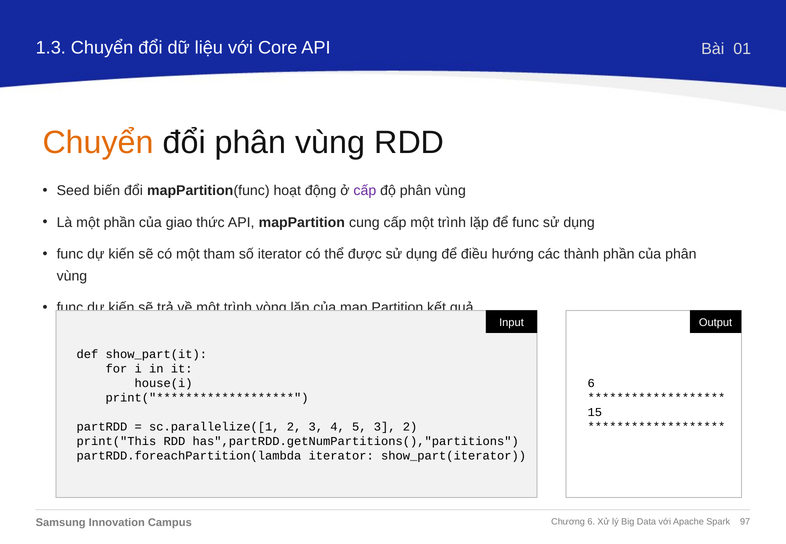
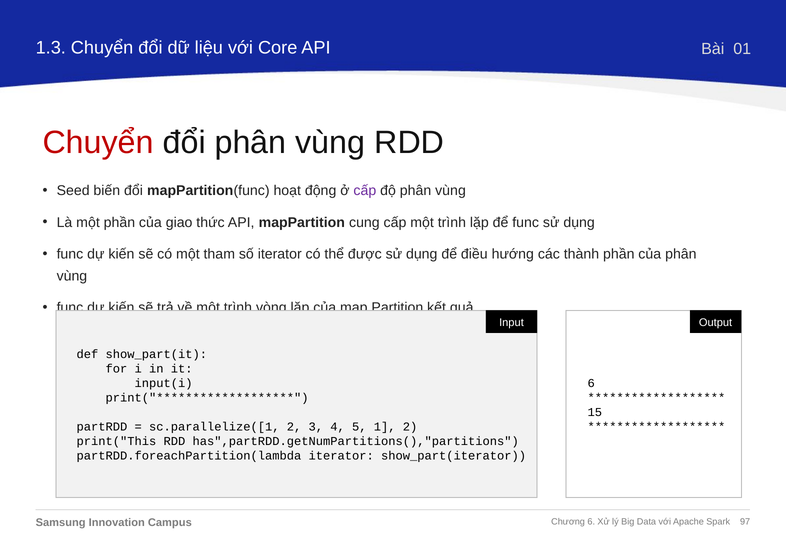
Chuyển colour: orange -> red (98, 143)
house(i: house(i -> input(i (164, 383)
5 3: 3 -> 1 (385, 427)
